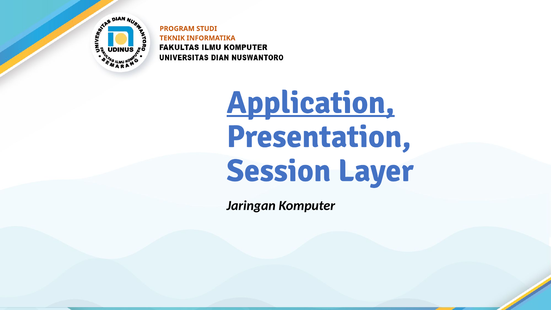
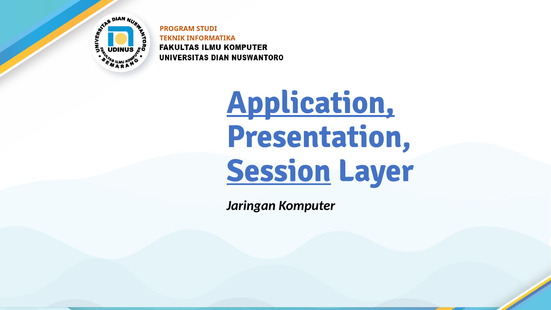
Session underline: none -> present (279, 171)
